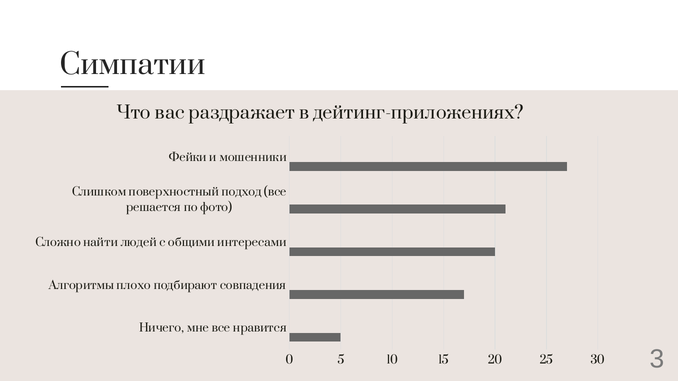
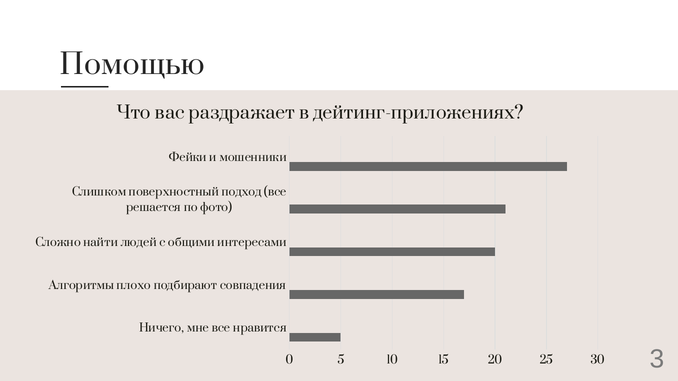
Симпатии: Симпатии -> Помощью (132, 65)
